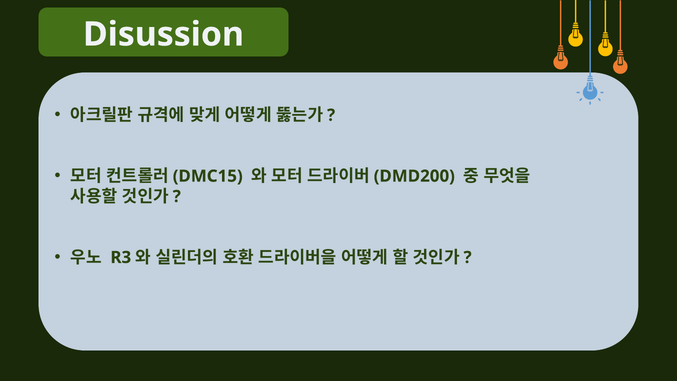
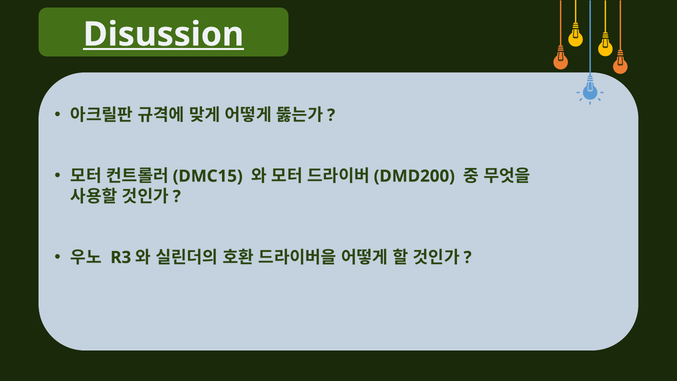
Disussion underline: none -> present (163, 34)
